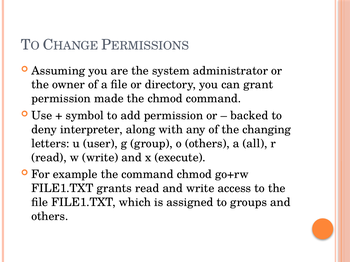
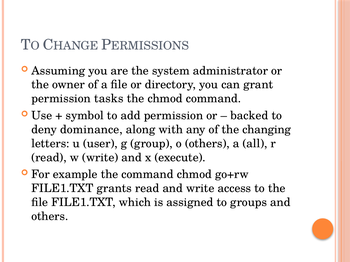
made: made -> tasks (109, 99)
interpreter: interpreter -> dominance (91, 130)
